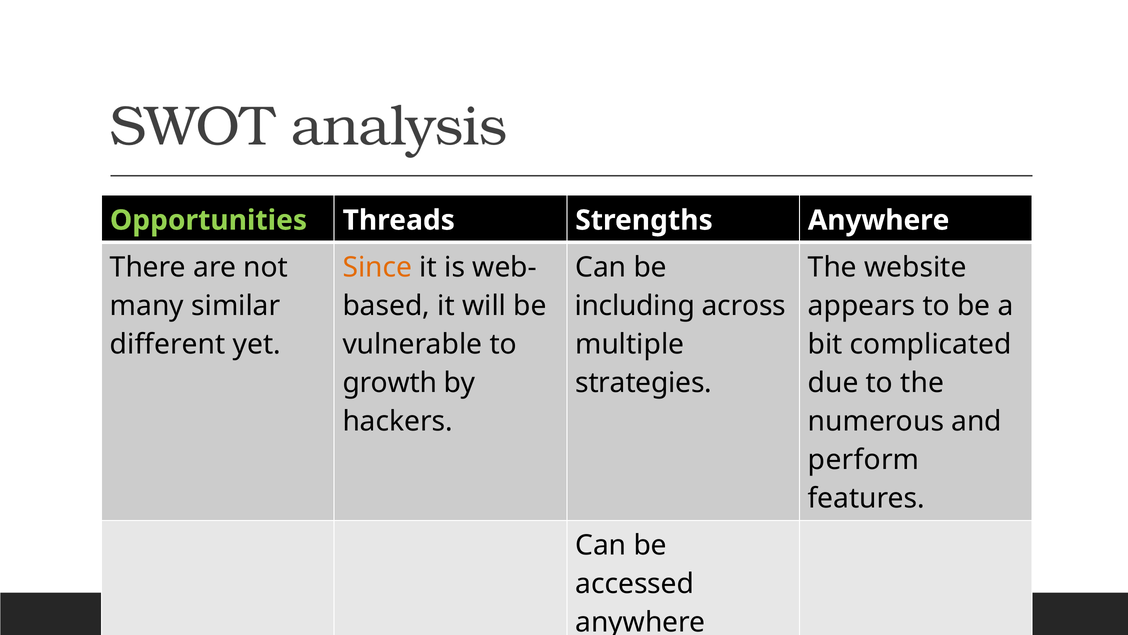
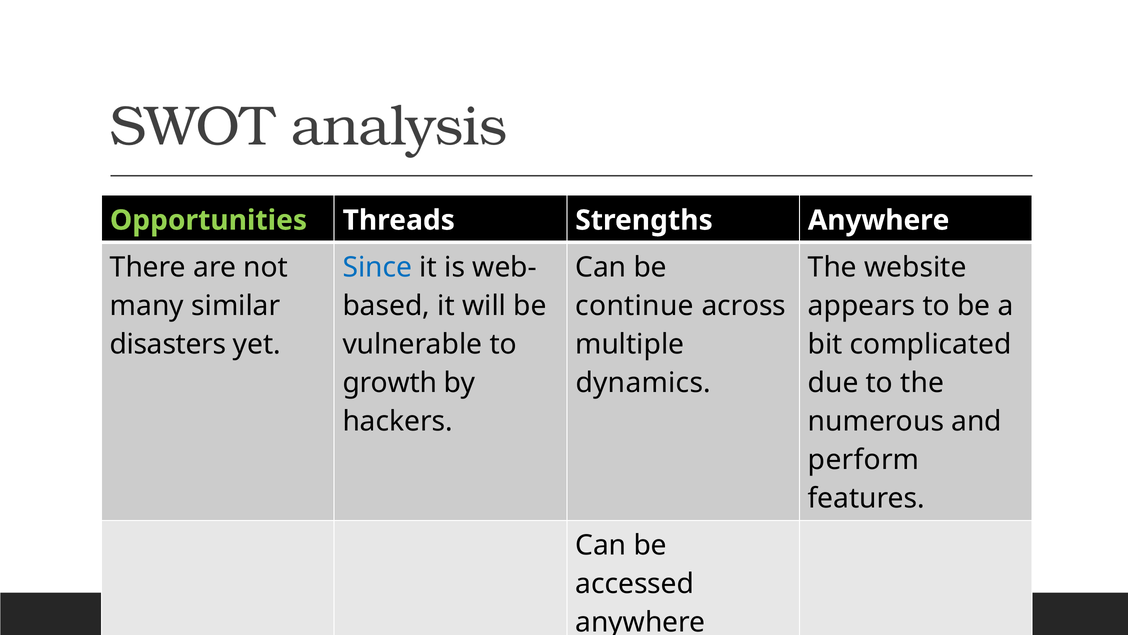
Since colour: orange -> blue (377, 267)
including: including -> continue (635, 306)
different: different -> disasters (168, 344)
strategies: strategies -> dynamics (643, 383)
